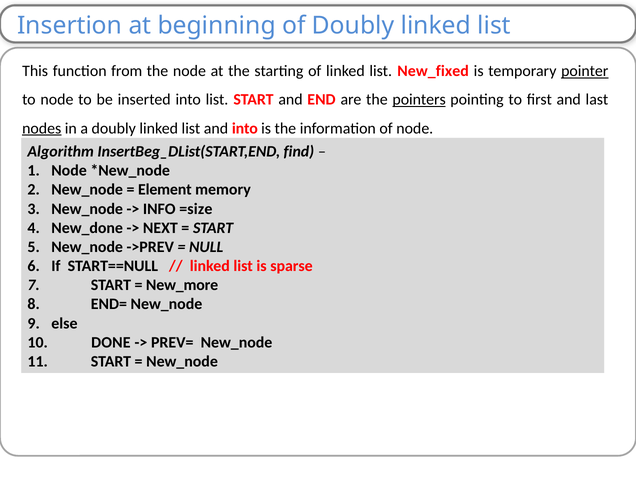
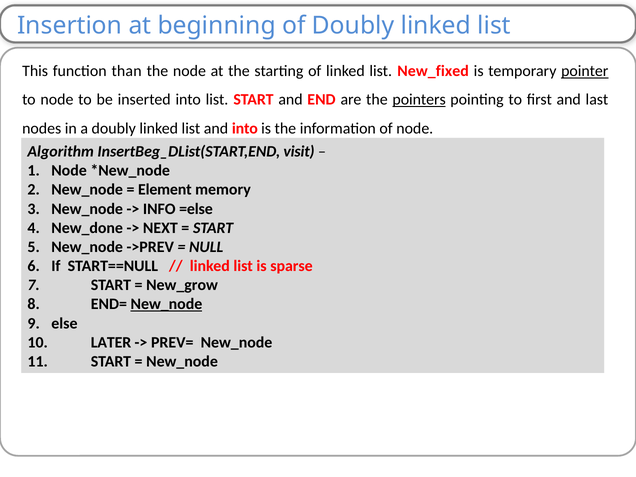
from: from -> than (127, 71)
nodes underline: present -> none (42, 128)
find: find -> visit (299, 152)
=size: =size -> =else (196, 209)
New_more: New_more -> New_grow (182, 285)
New_node underline: none -> present (166, 304)
DONE: DONE -> LATER (111, 342)
